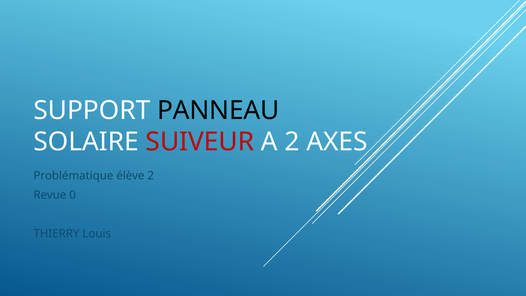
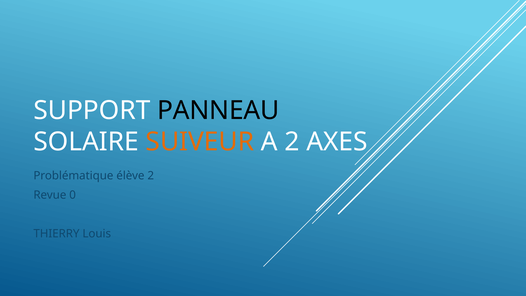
SUIVEUR colour: red -> orange (200, 142)
